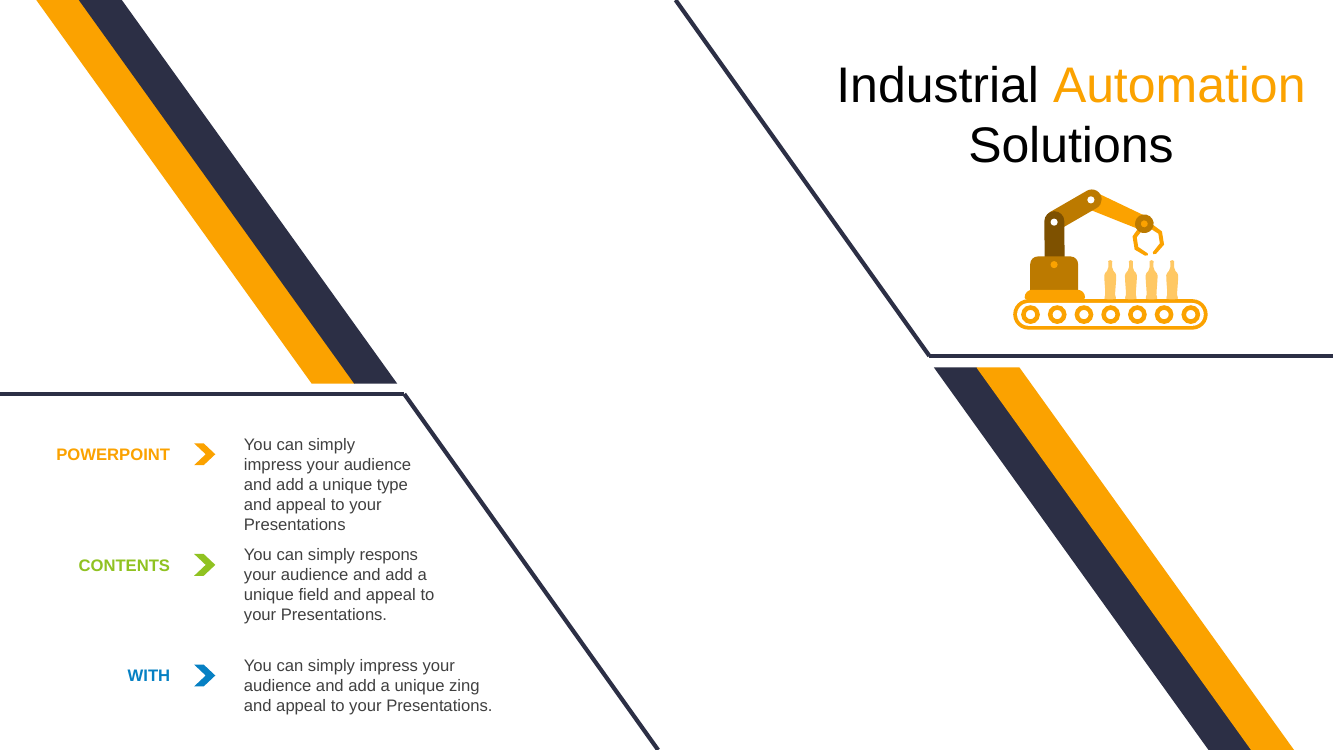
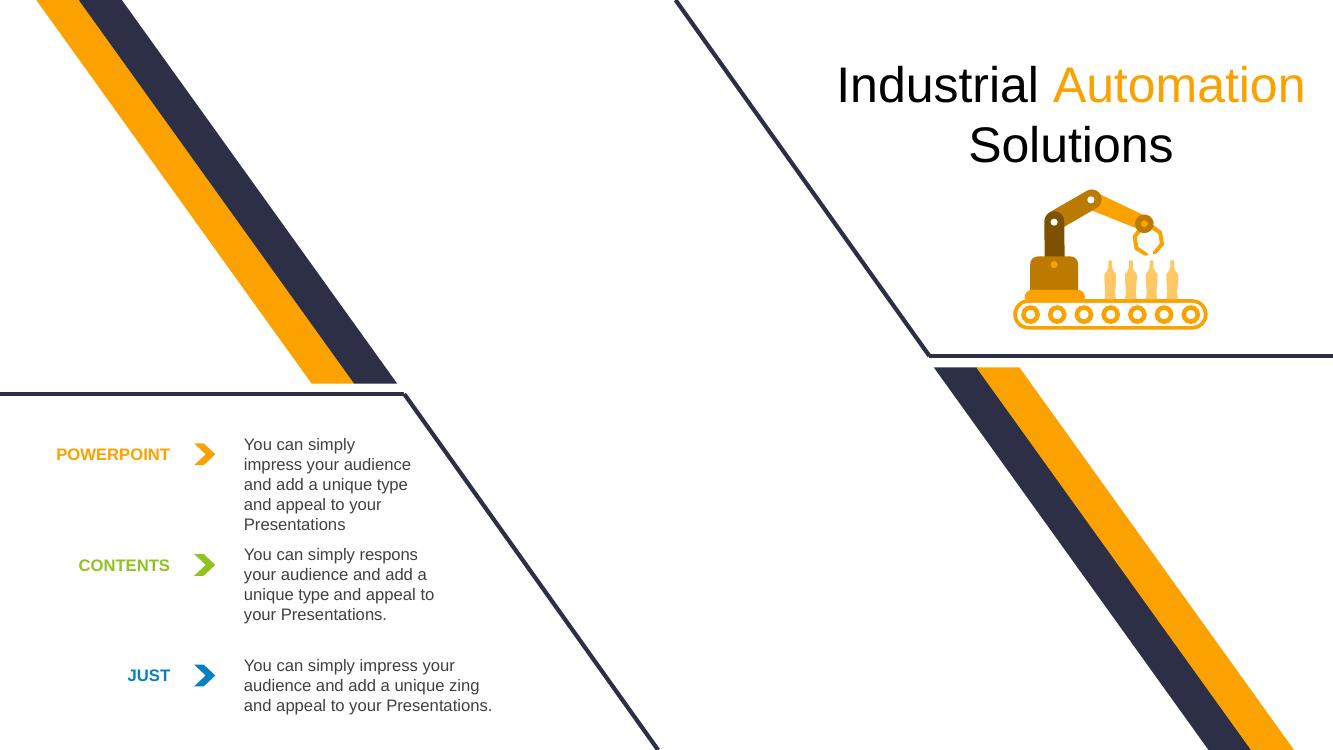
field: field -> type (314, 595)
WITH: WITH -> JUST (149, 676)
